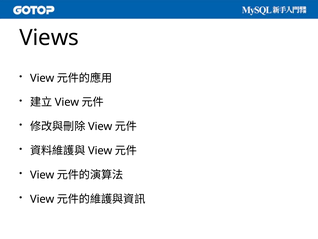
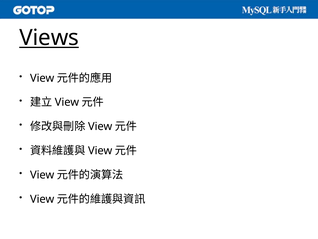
Views underline: none -> present (49, 38)
